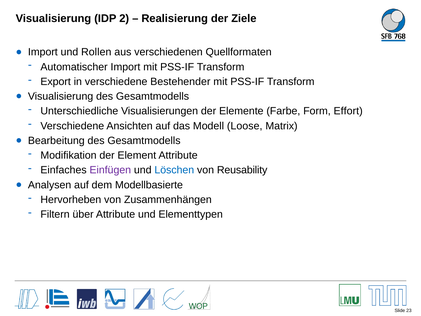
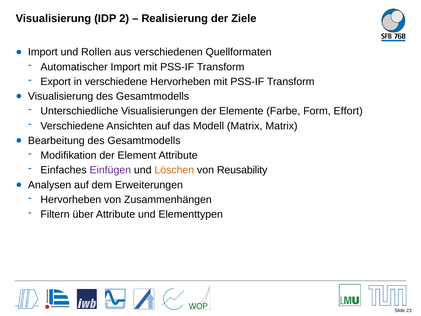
verschiedene Bestehender: Bestehender -> Hervorheben (180, 82)
Modell Loose: Loose -> Matrix (245, 126)
Löschen colour: blue -> orange (174, 170)
Modellbasierte: Modellbasierte -> Erweiterungen (149, 185)
